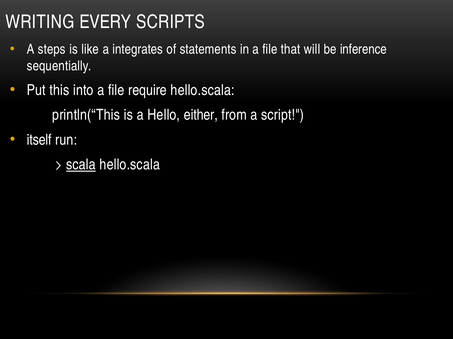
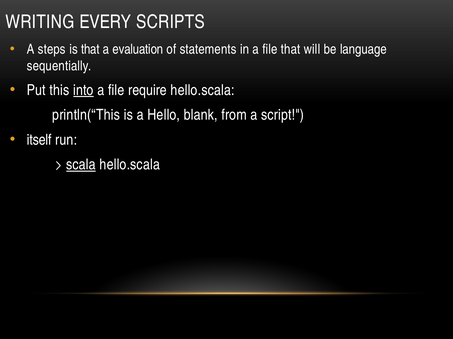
is like: like -> that (90, 49)
integrates: integrates -> evaluation (138, 49)
inference: inference -> language (363, 49)
into underline: none -> present (83, 90)
either: either -> blank (201, 115)
